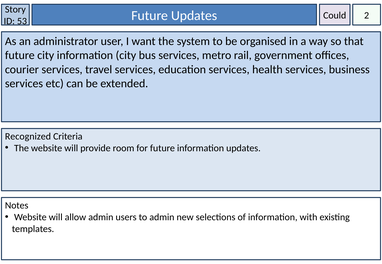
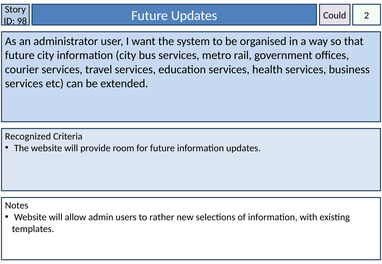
53: 53 -> 98 (22, 21)
to admin: admin -> rather (162, 217)
